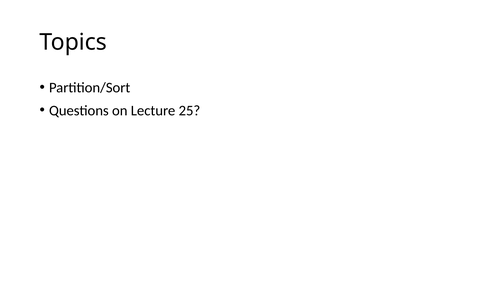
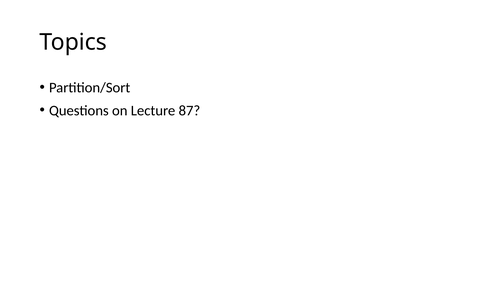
25: 25 -> 87 (189, 111)
